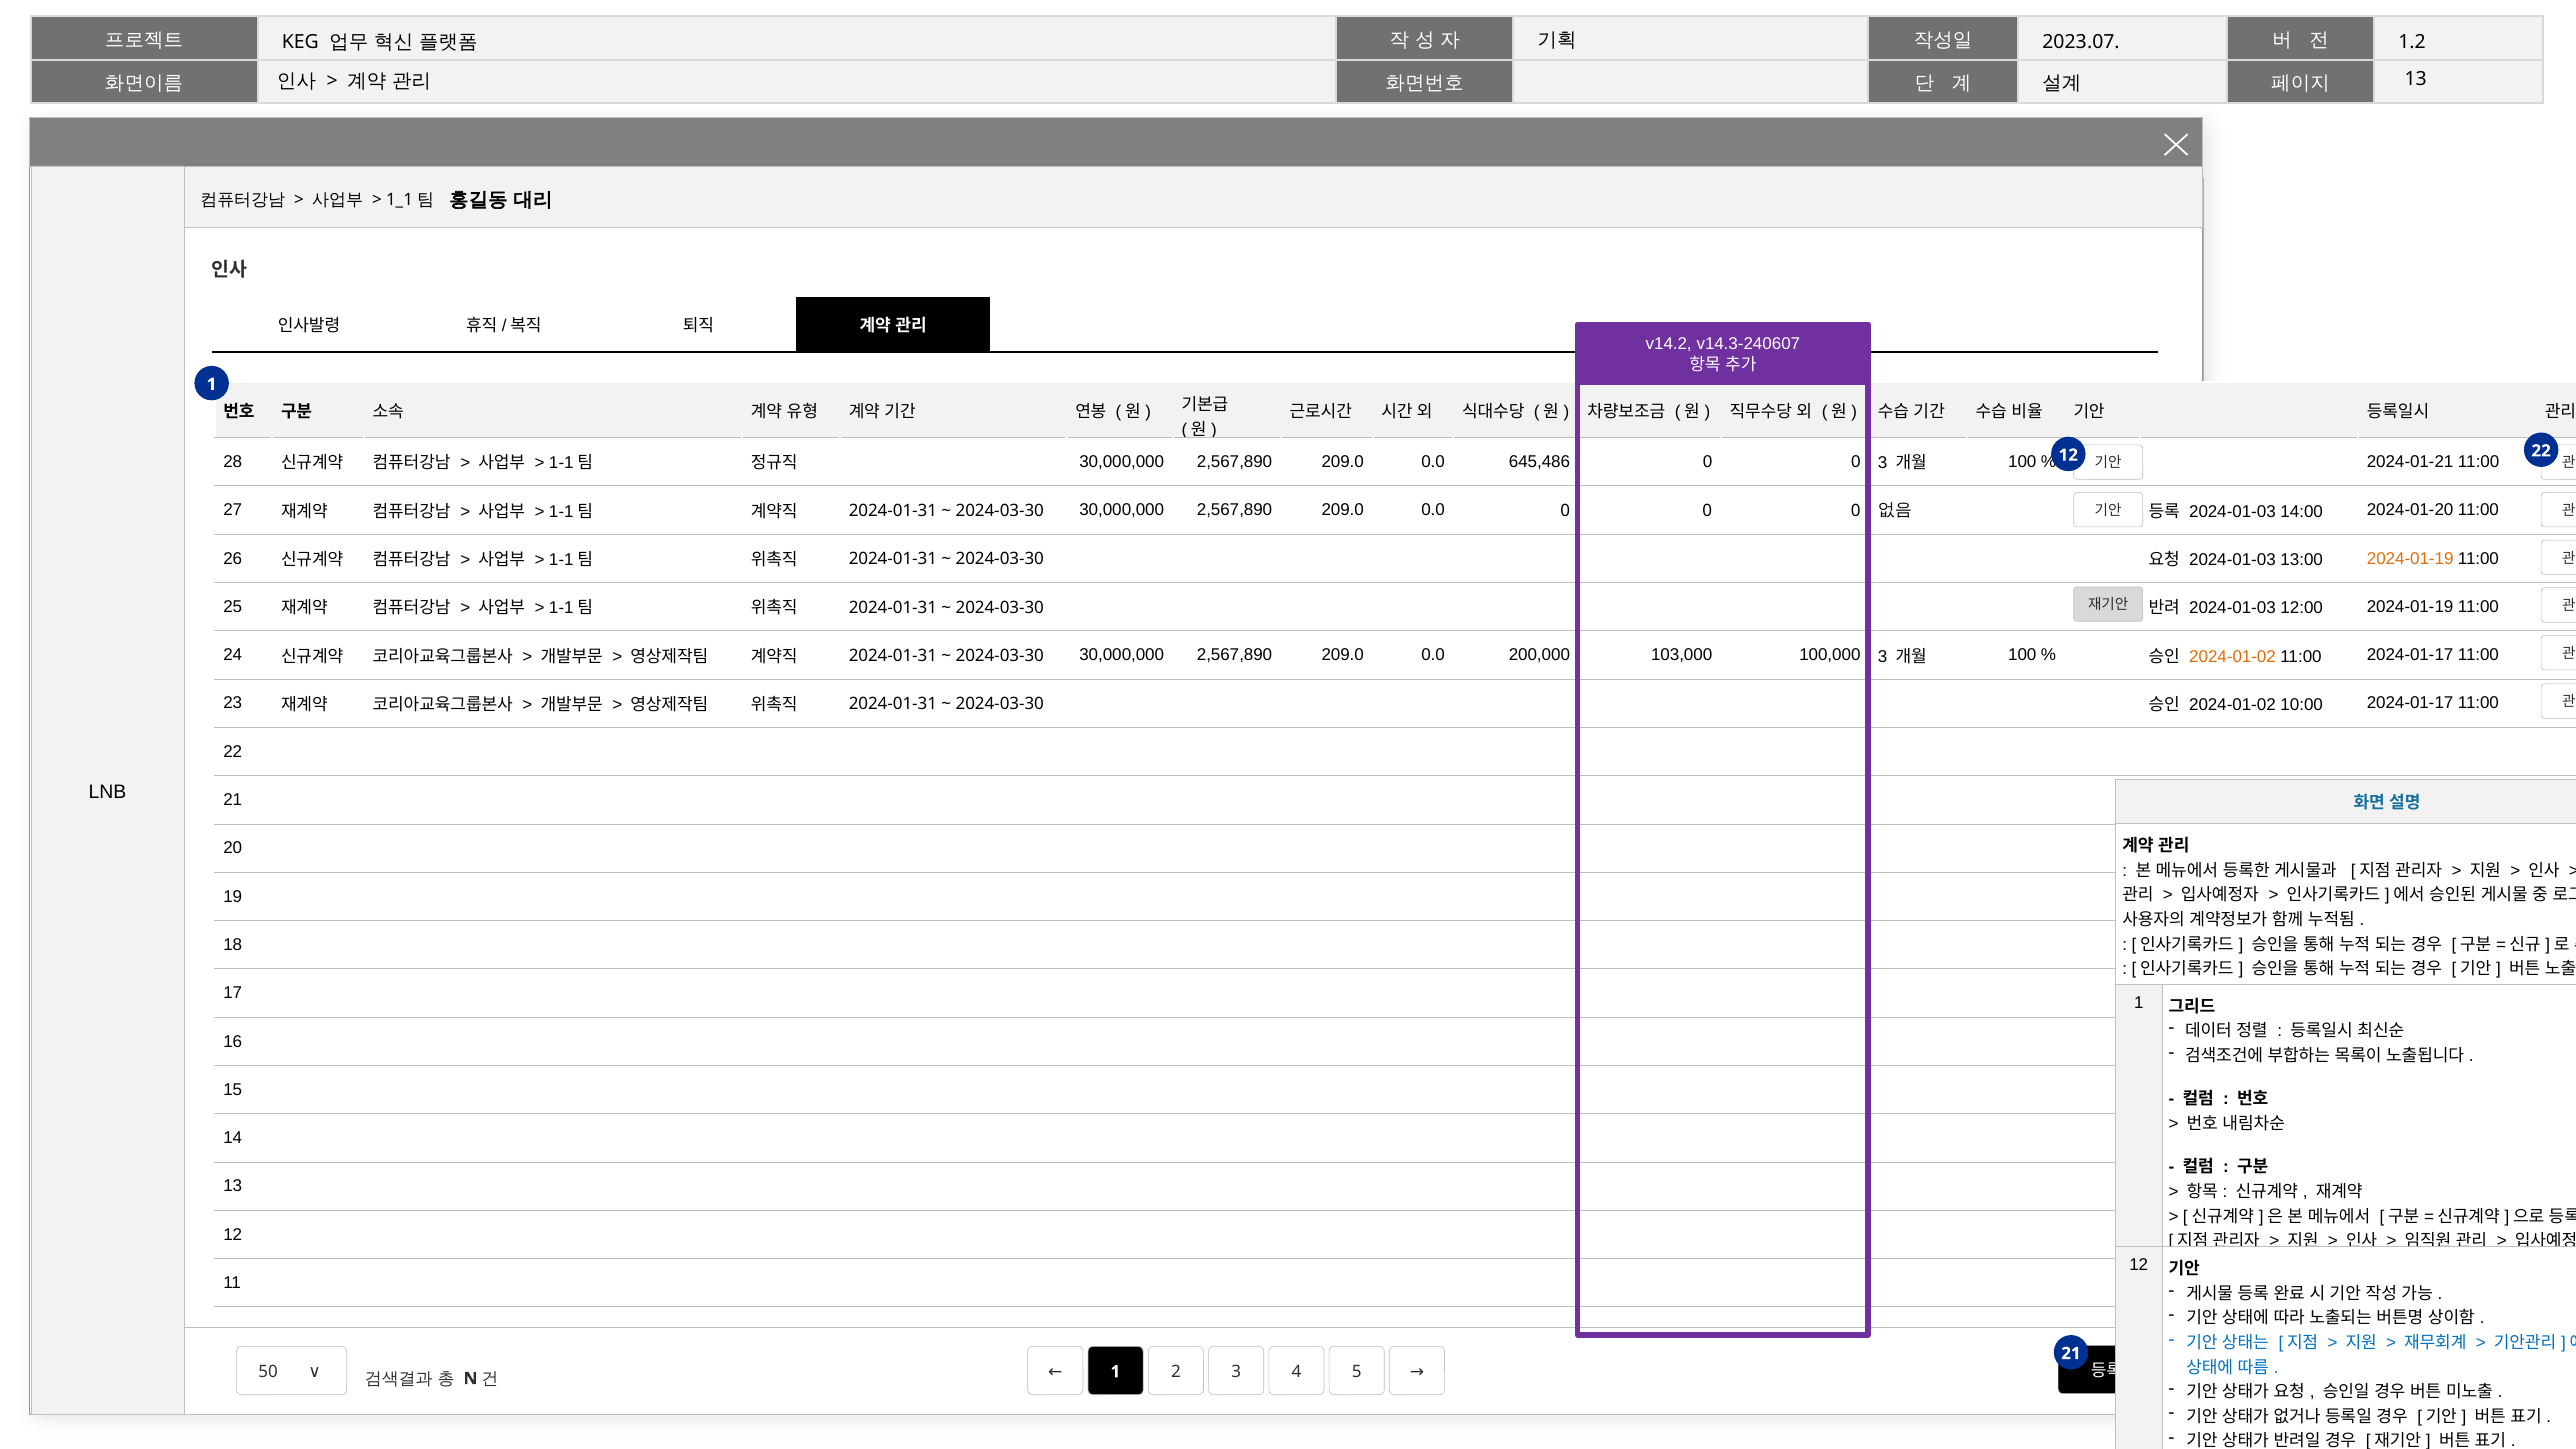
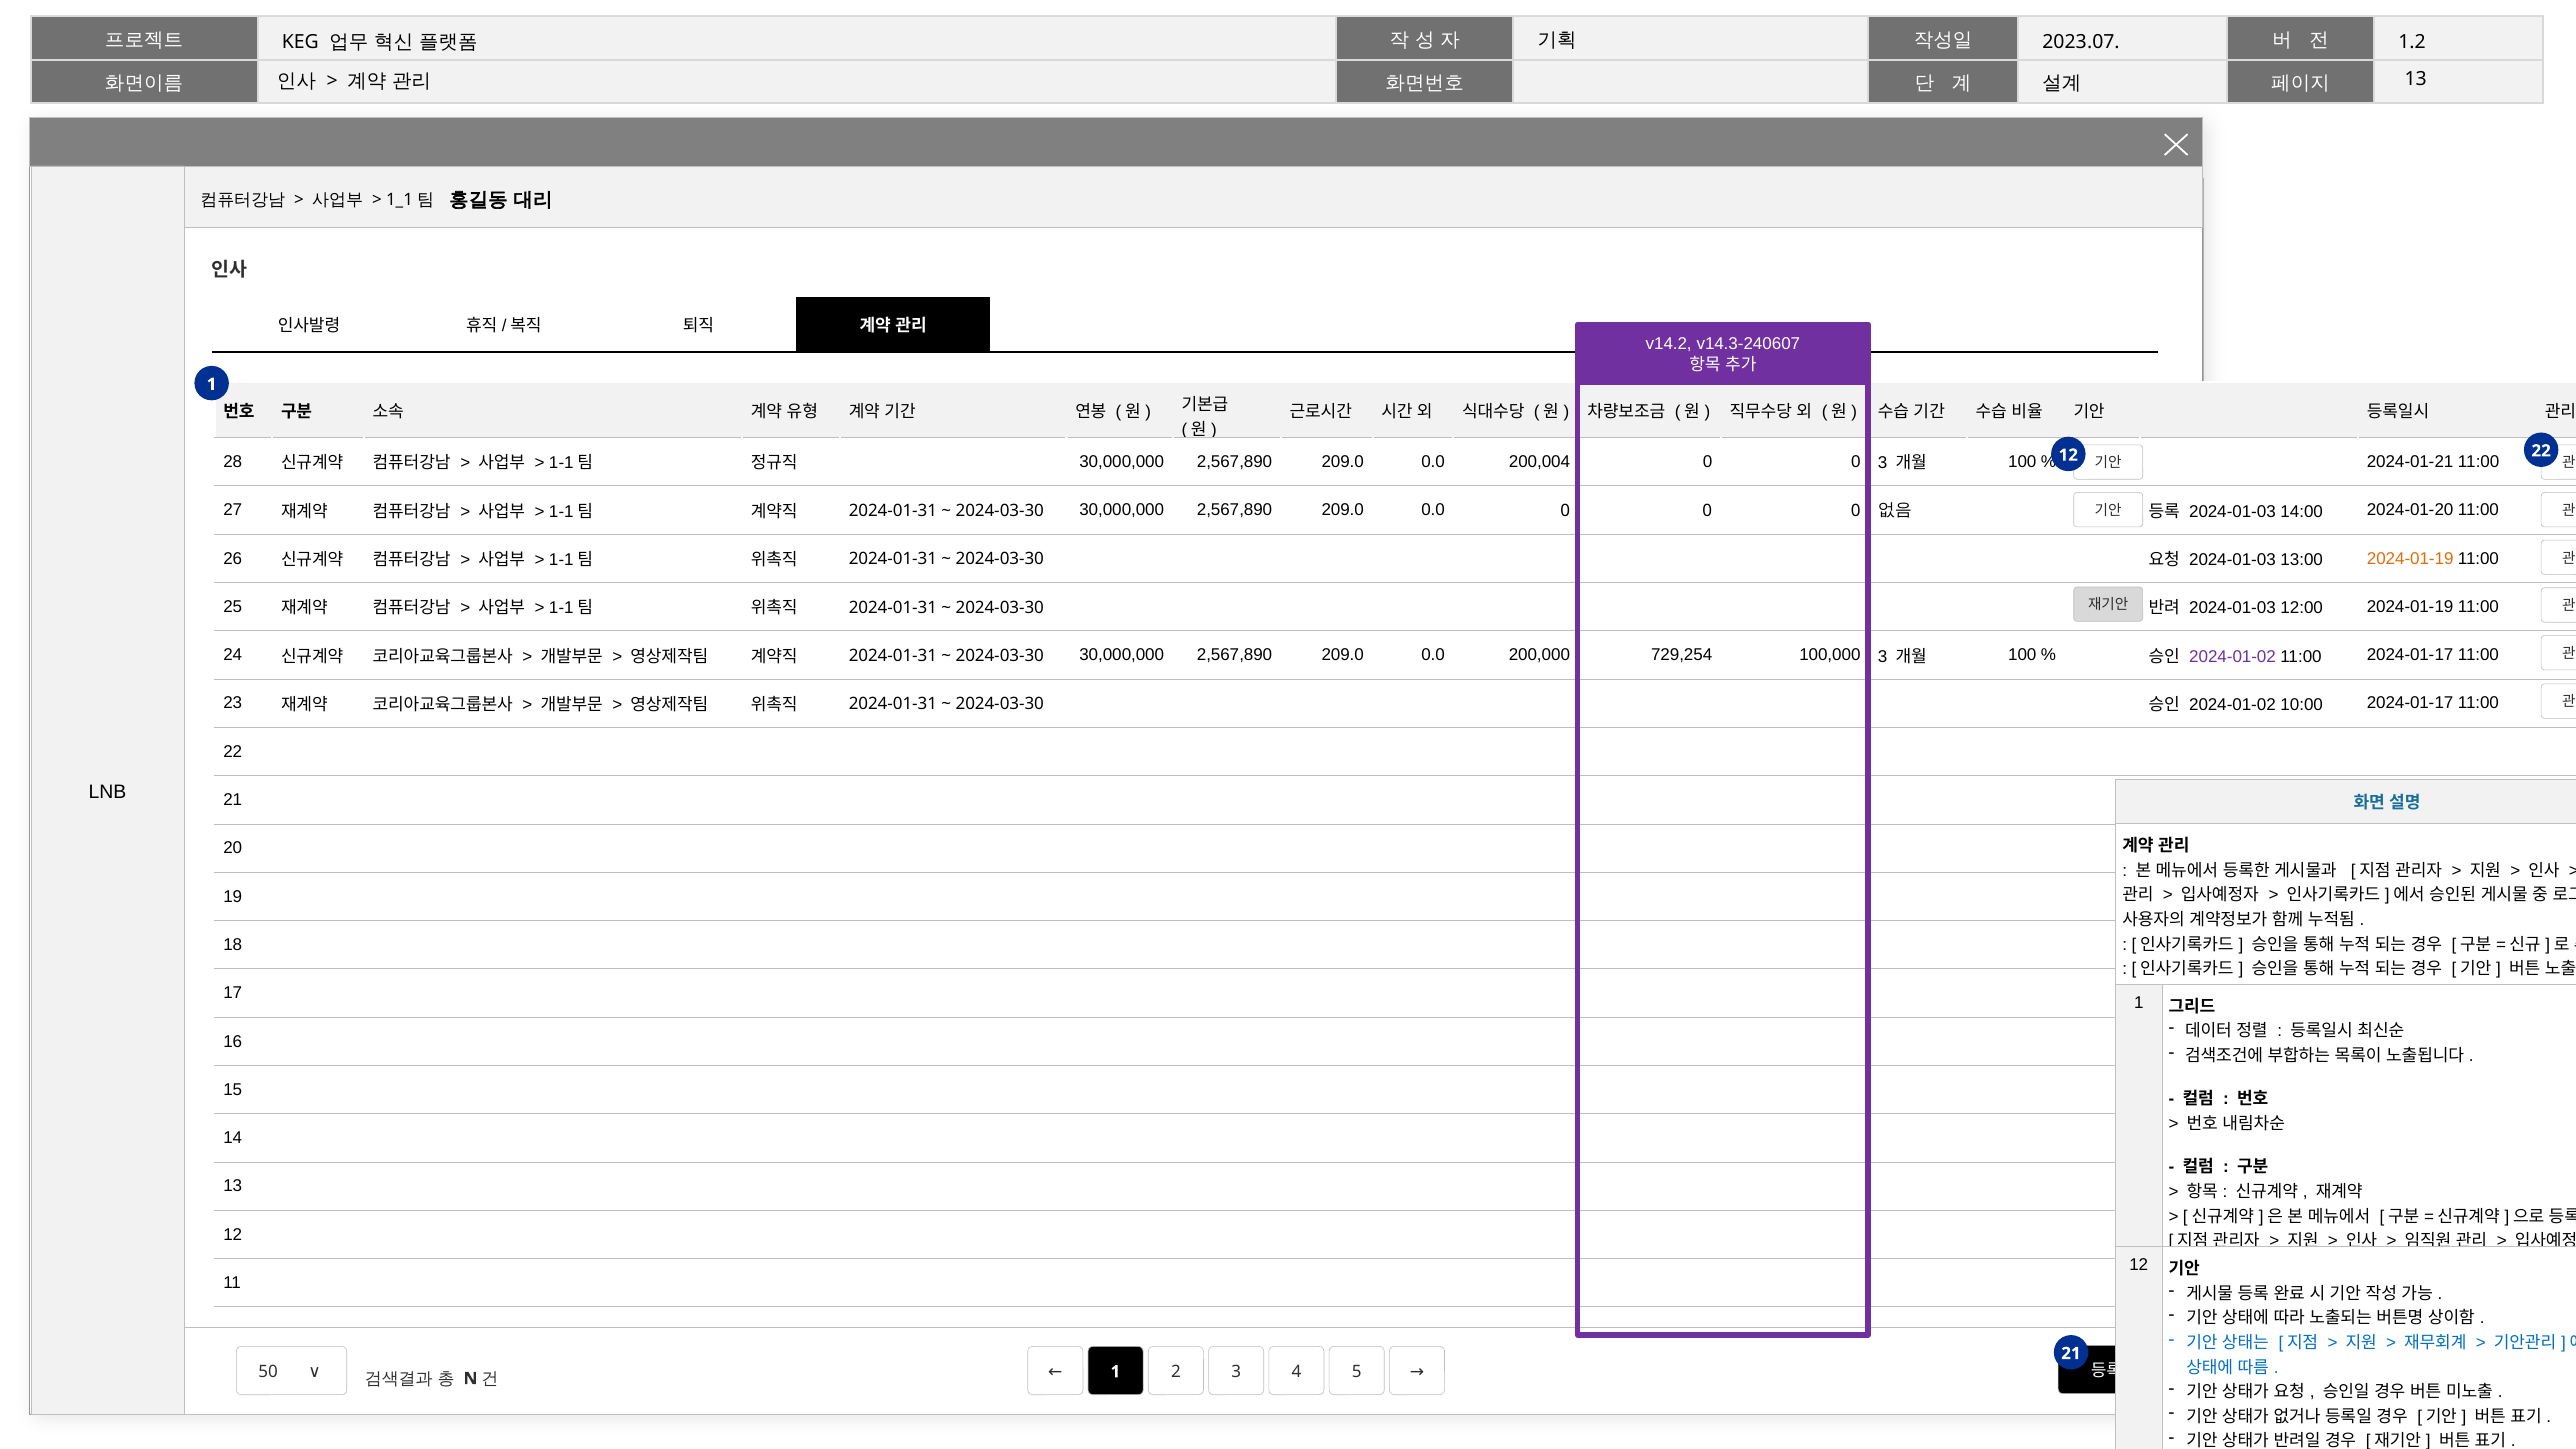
645,486: 645,486 -> 200,004 (1539, 462)
103,000: 103,000 -> 729,254 (1682, 655)
2024-01-02 colour: orange -> purple (2233, 656)
